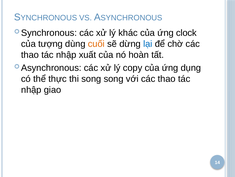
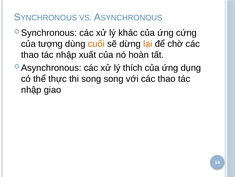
clock: clock -> cứng (186, 33)
lại colour: blue -> orange (148, 44)
copy: copy -> thích (133, 68)
